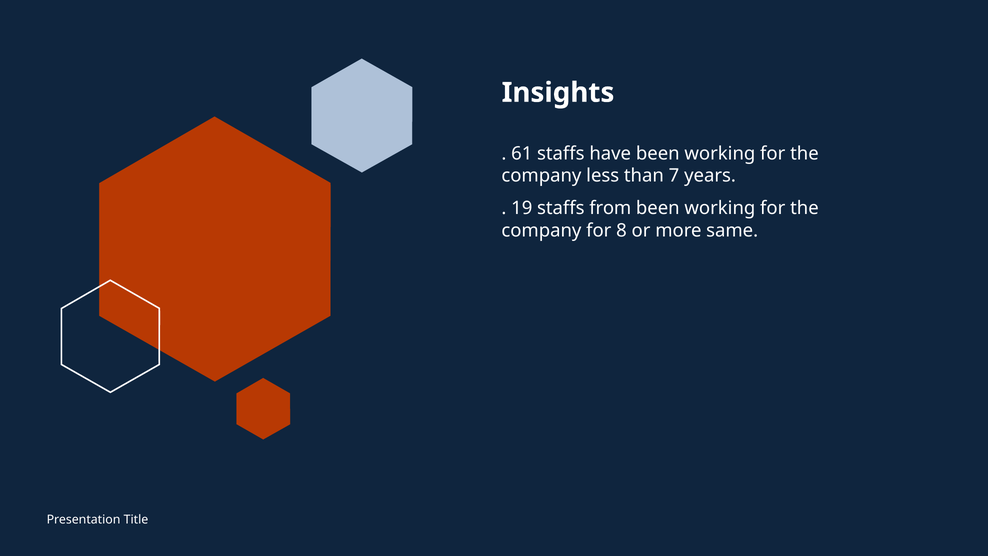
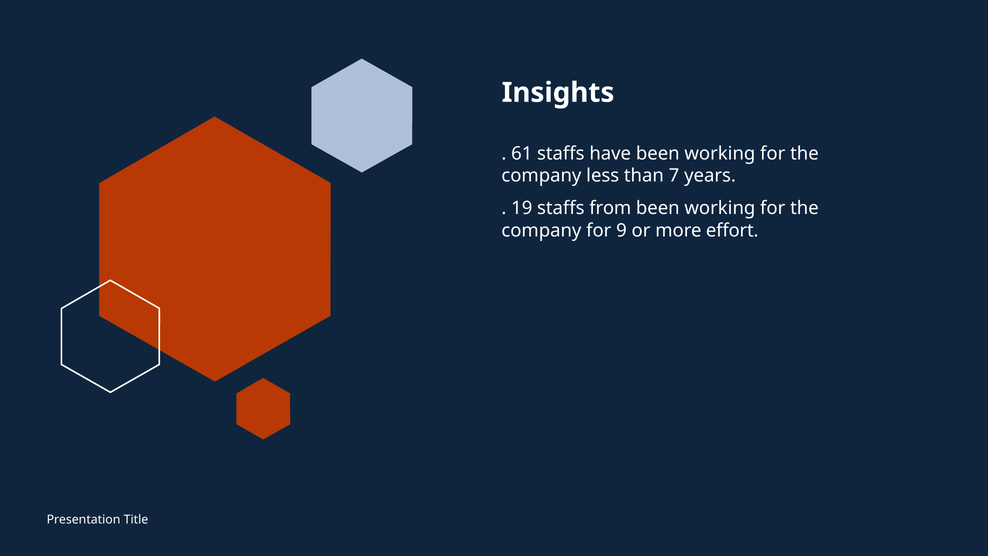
8: 8 -> 9 (621, 230)
same: same -> effort (732, 230)
